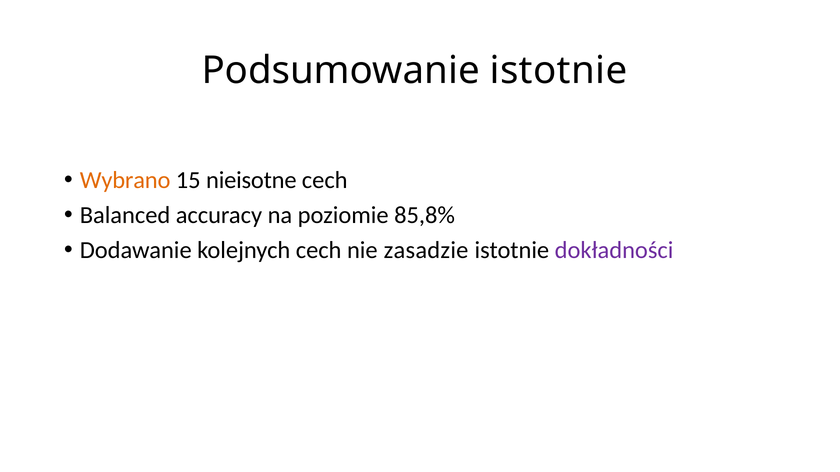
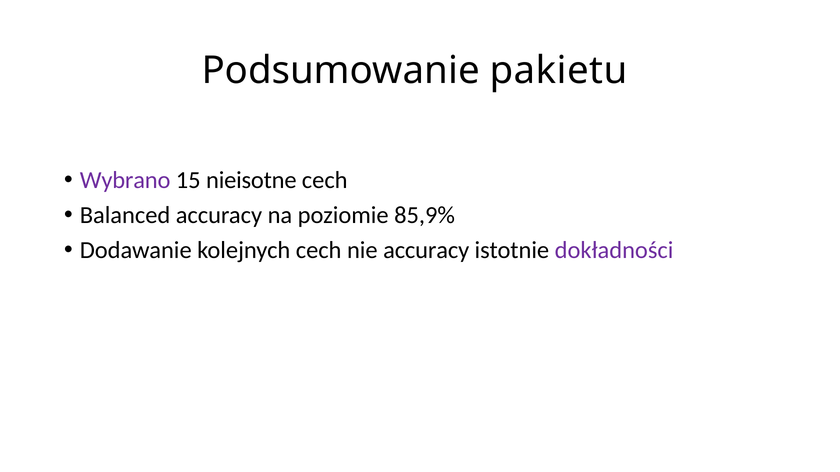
Podsumowanie istotnie: istotnie -> pakietu (559, 71)
Wybrano colour: orange -> purple (125, 180)
85,8%: 85,8% -> 85,9% (425, 215)
nie zasadzie: zasadzie -> accuracy (426, 251)
